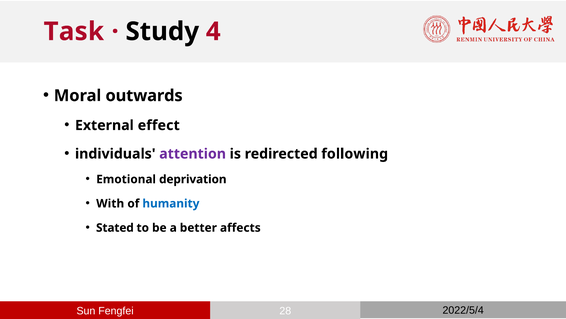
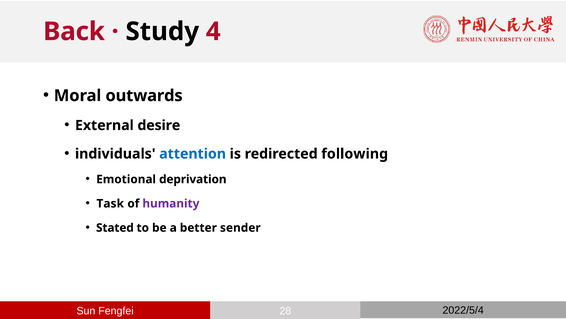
Task: Task -> Back (74, 31)
effect: effect -> desire (159, 125)
attention colour: purple -> blue (193, 154)
With: With -> Task (110, 203)
humanity colour: blue -> purple (171, 203)
affects: affects -> sender (240, 227)
